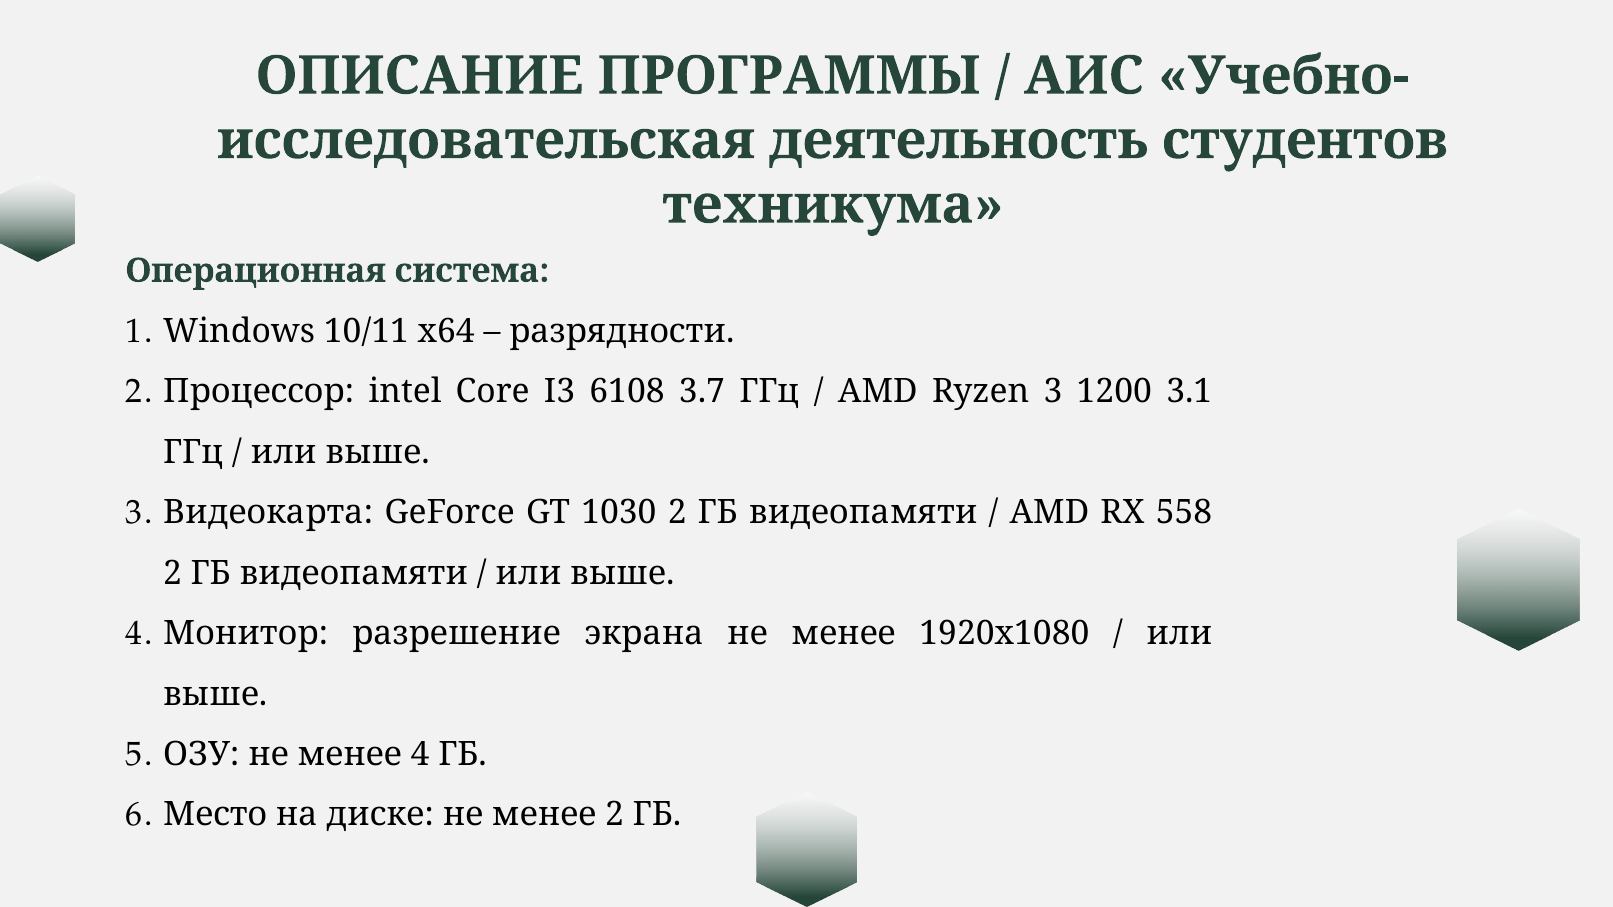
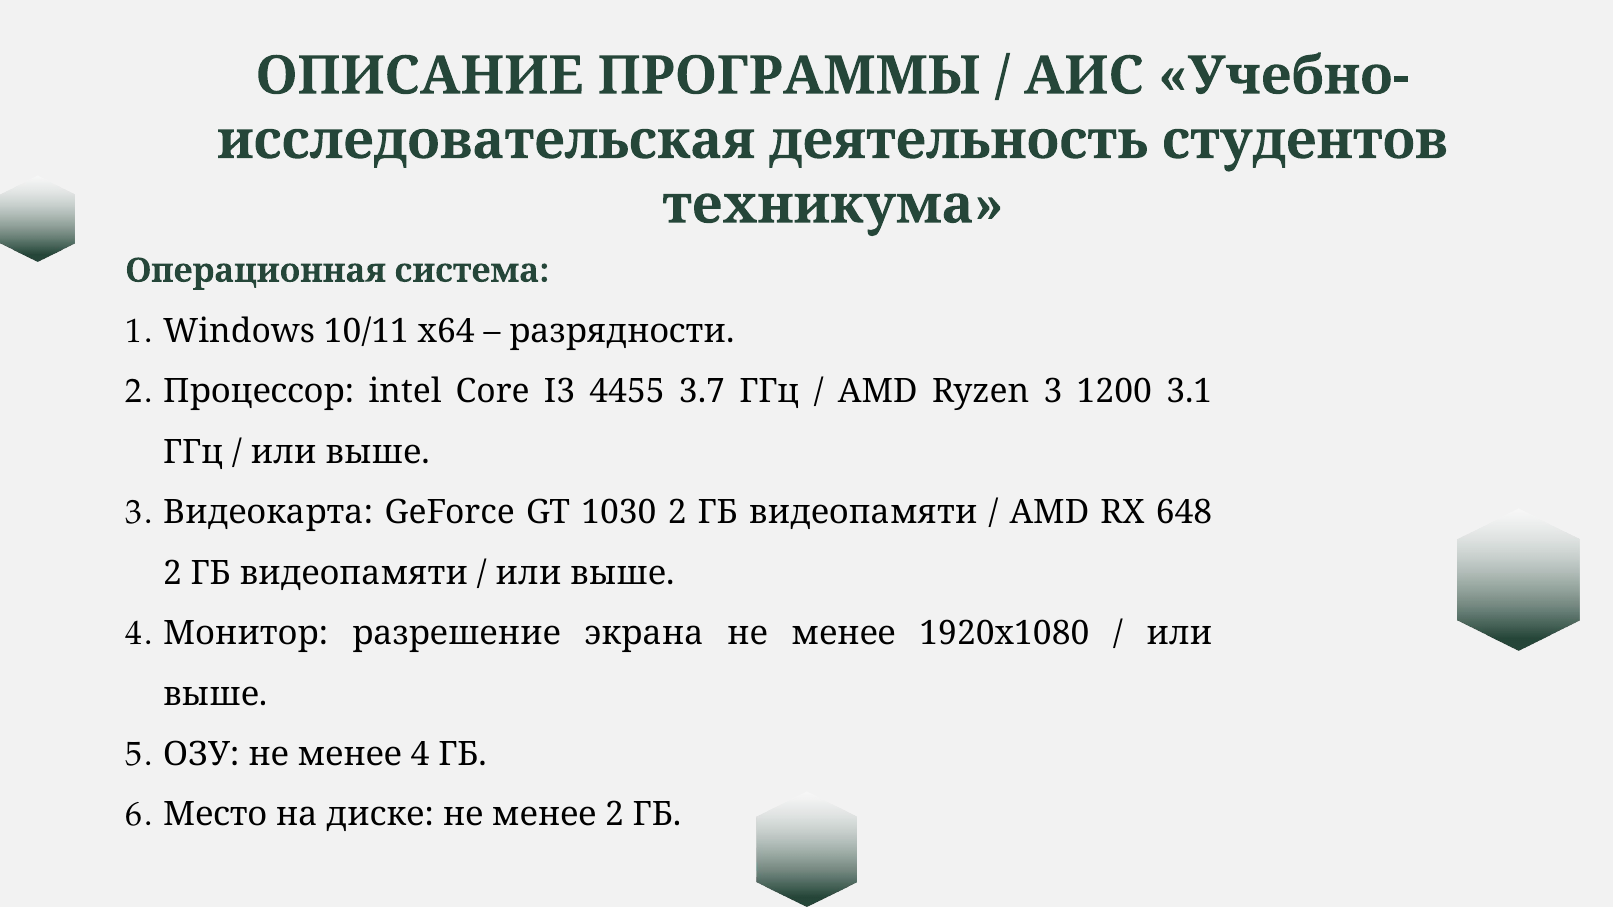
6108: 6108 -> 4455 (627, 392)
558: 558 -> 648 (1184, 513)
